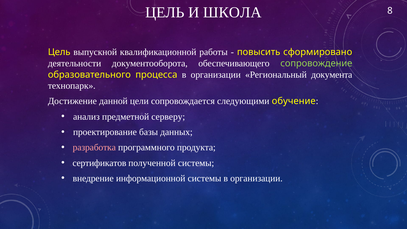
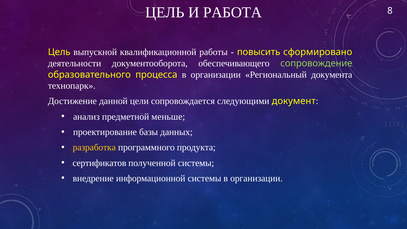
ШКОЛА: ШКОЛА -> РАБОТА (232, 13)
обучение: обучение -> документ (294, 101)
серверу: серверу -> меньше (168, 117)
разработка colour: pink -> yellow (94, 148)
